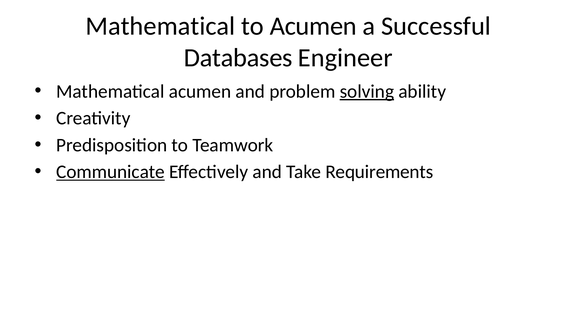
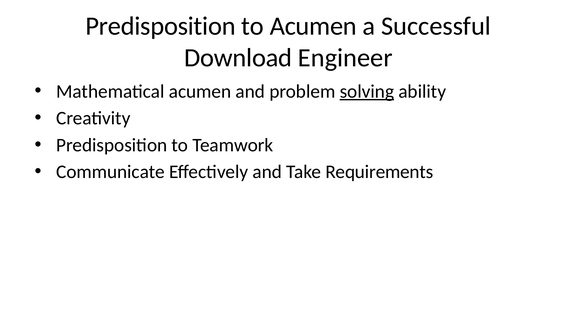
Mathematical: Mathematical -> Predisposition (161, 26)
Databases: Databases -> Download (238, 58)
Communicate underline: present -> none (111, 172)
